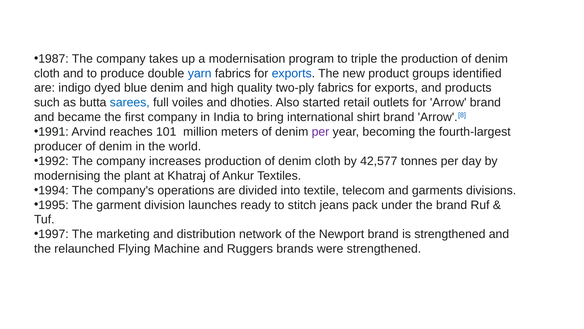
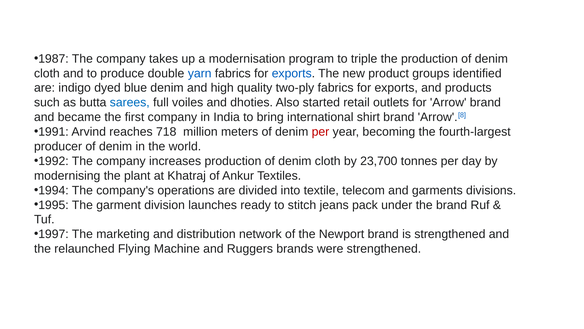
101: 101 -> 718 (166, 132)
per colour: purple -> red (321, 132)
42,577: 42,577 -> 23,700 (379, 161)
